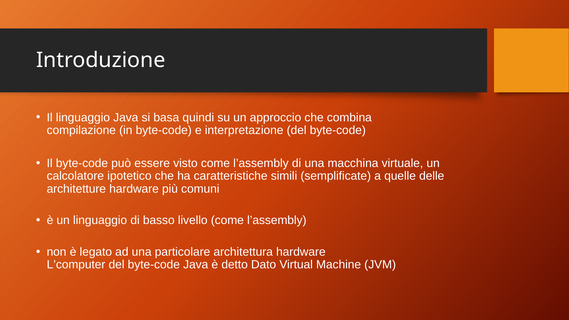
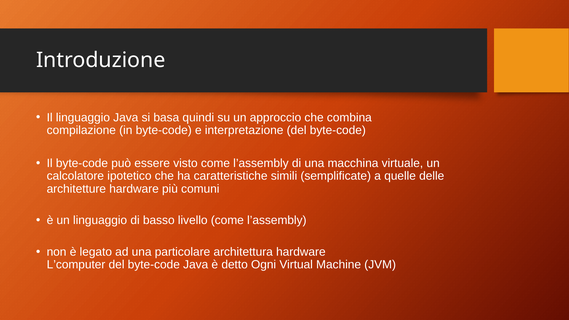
Dato: Dato -> Ogni (264, 265)
